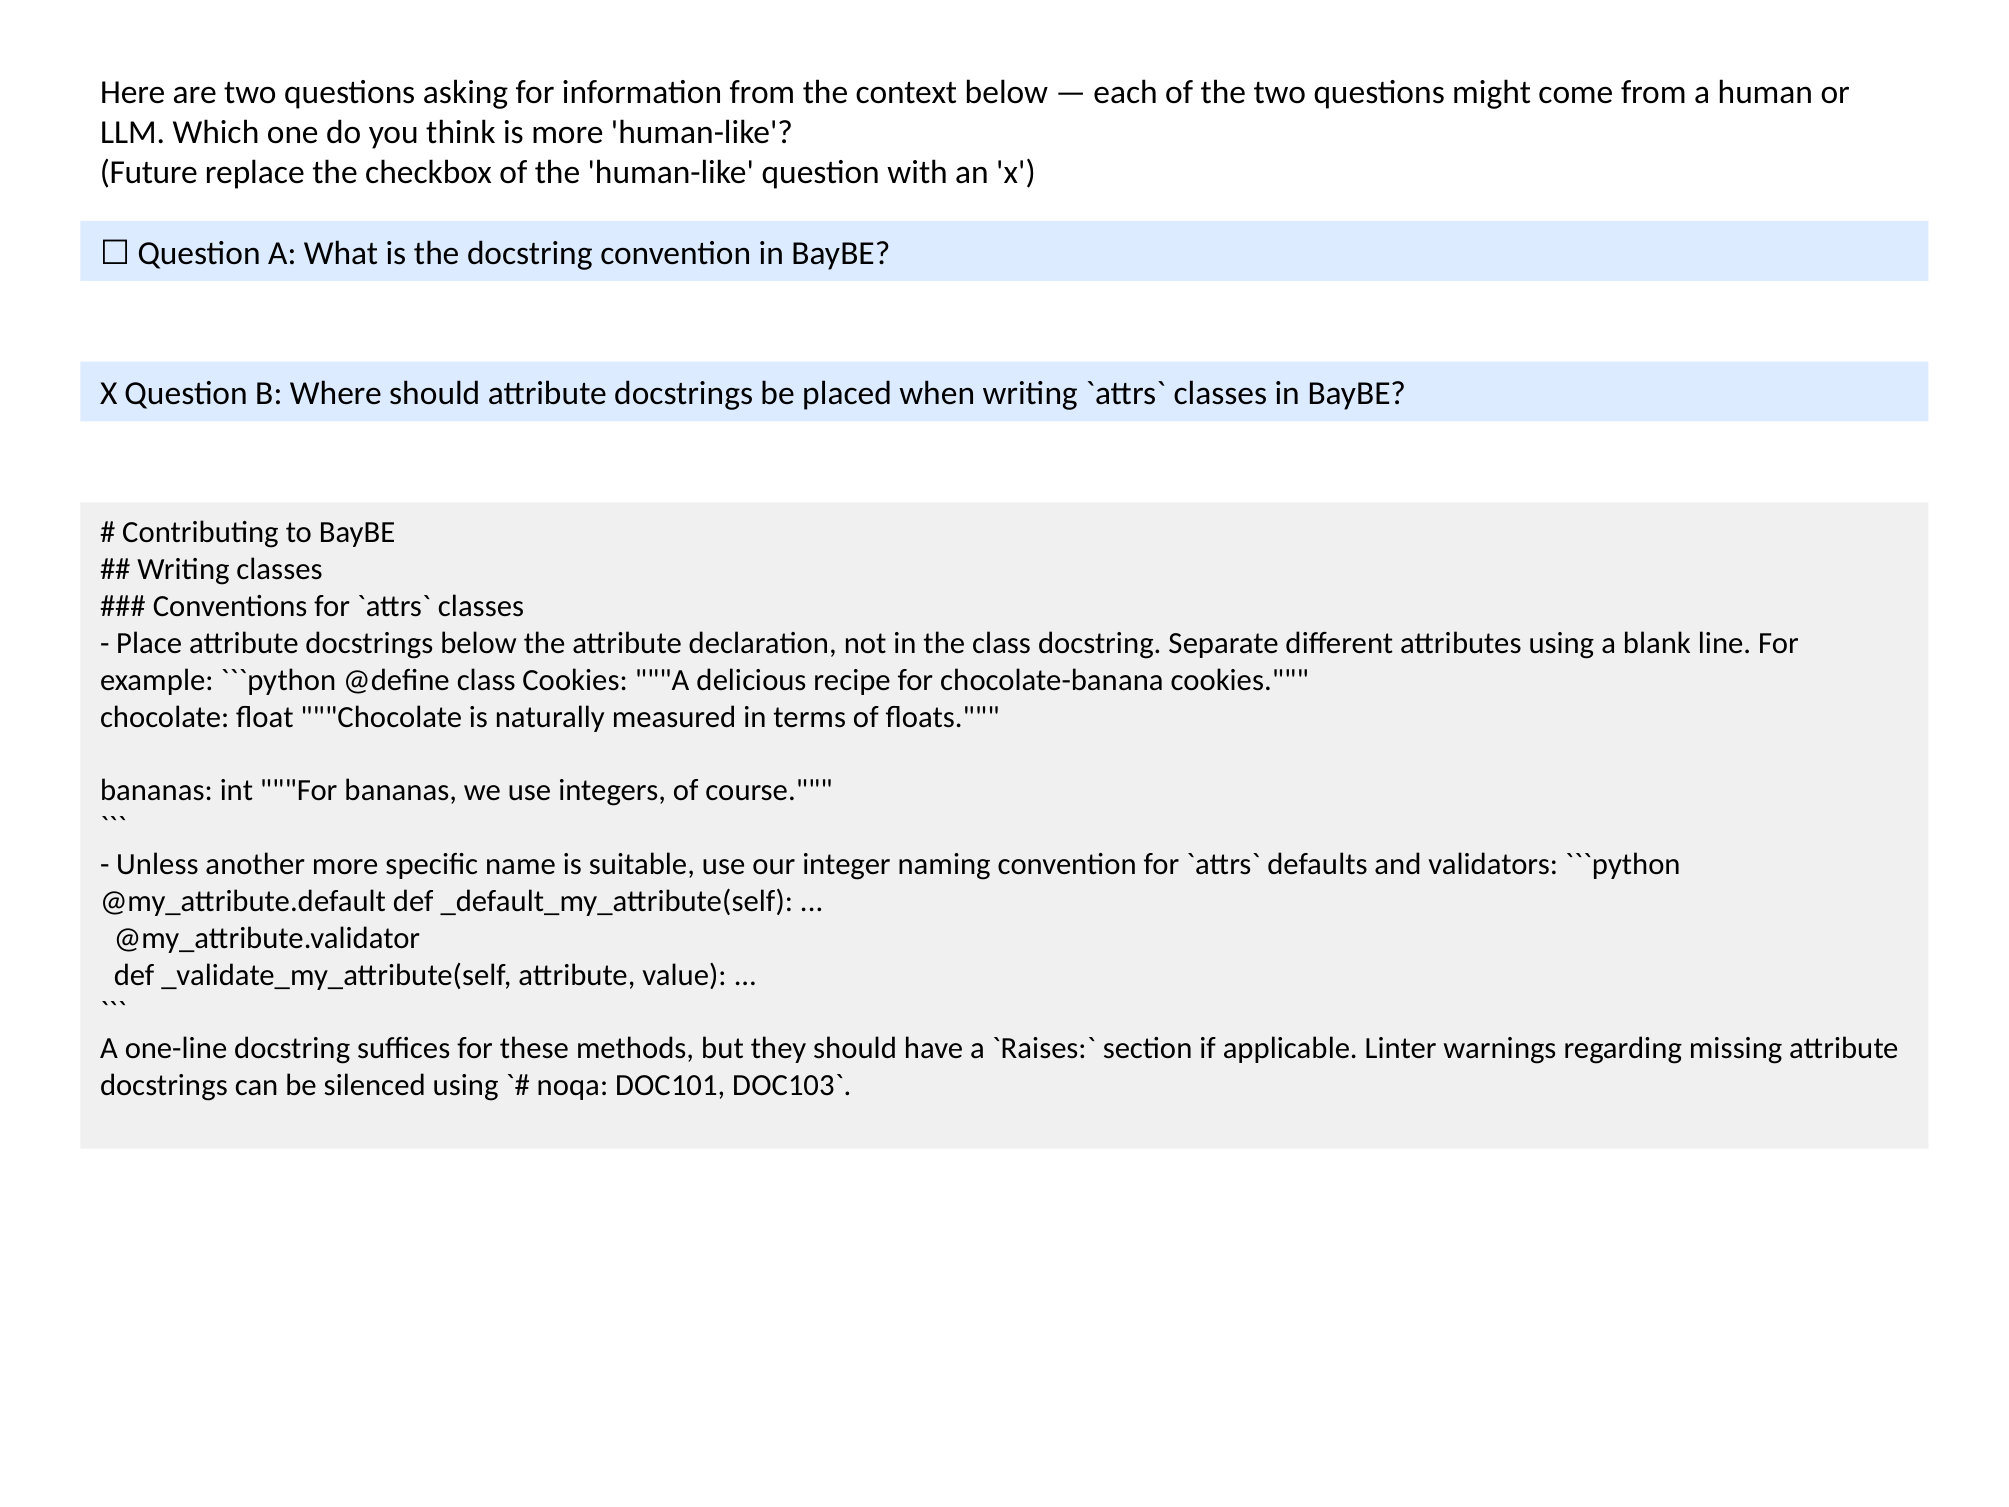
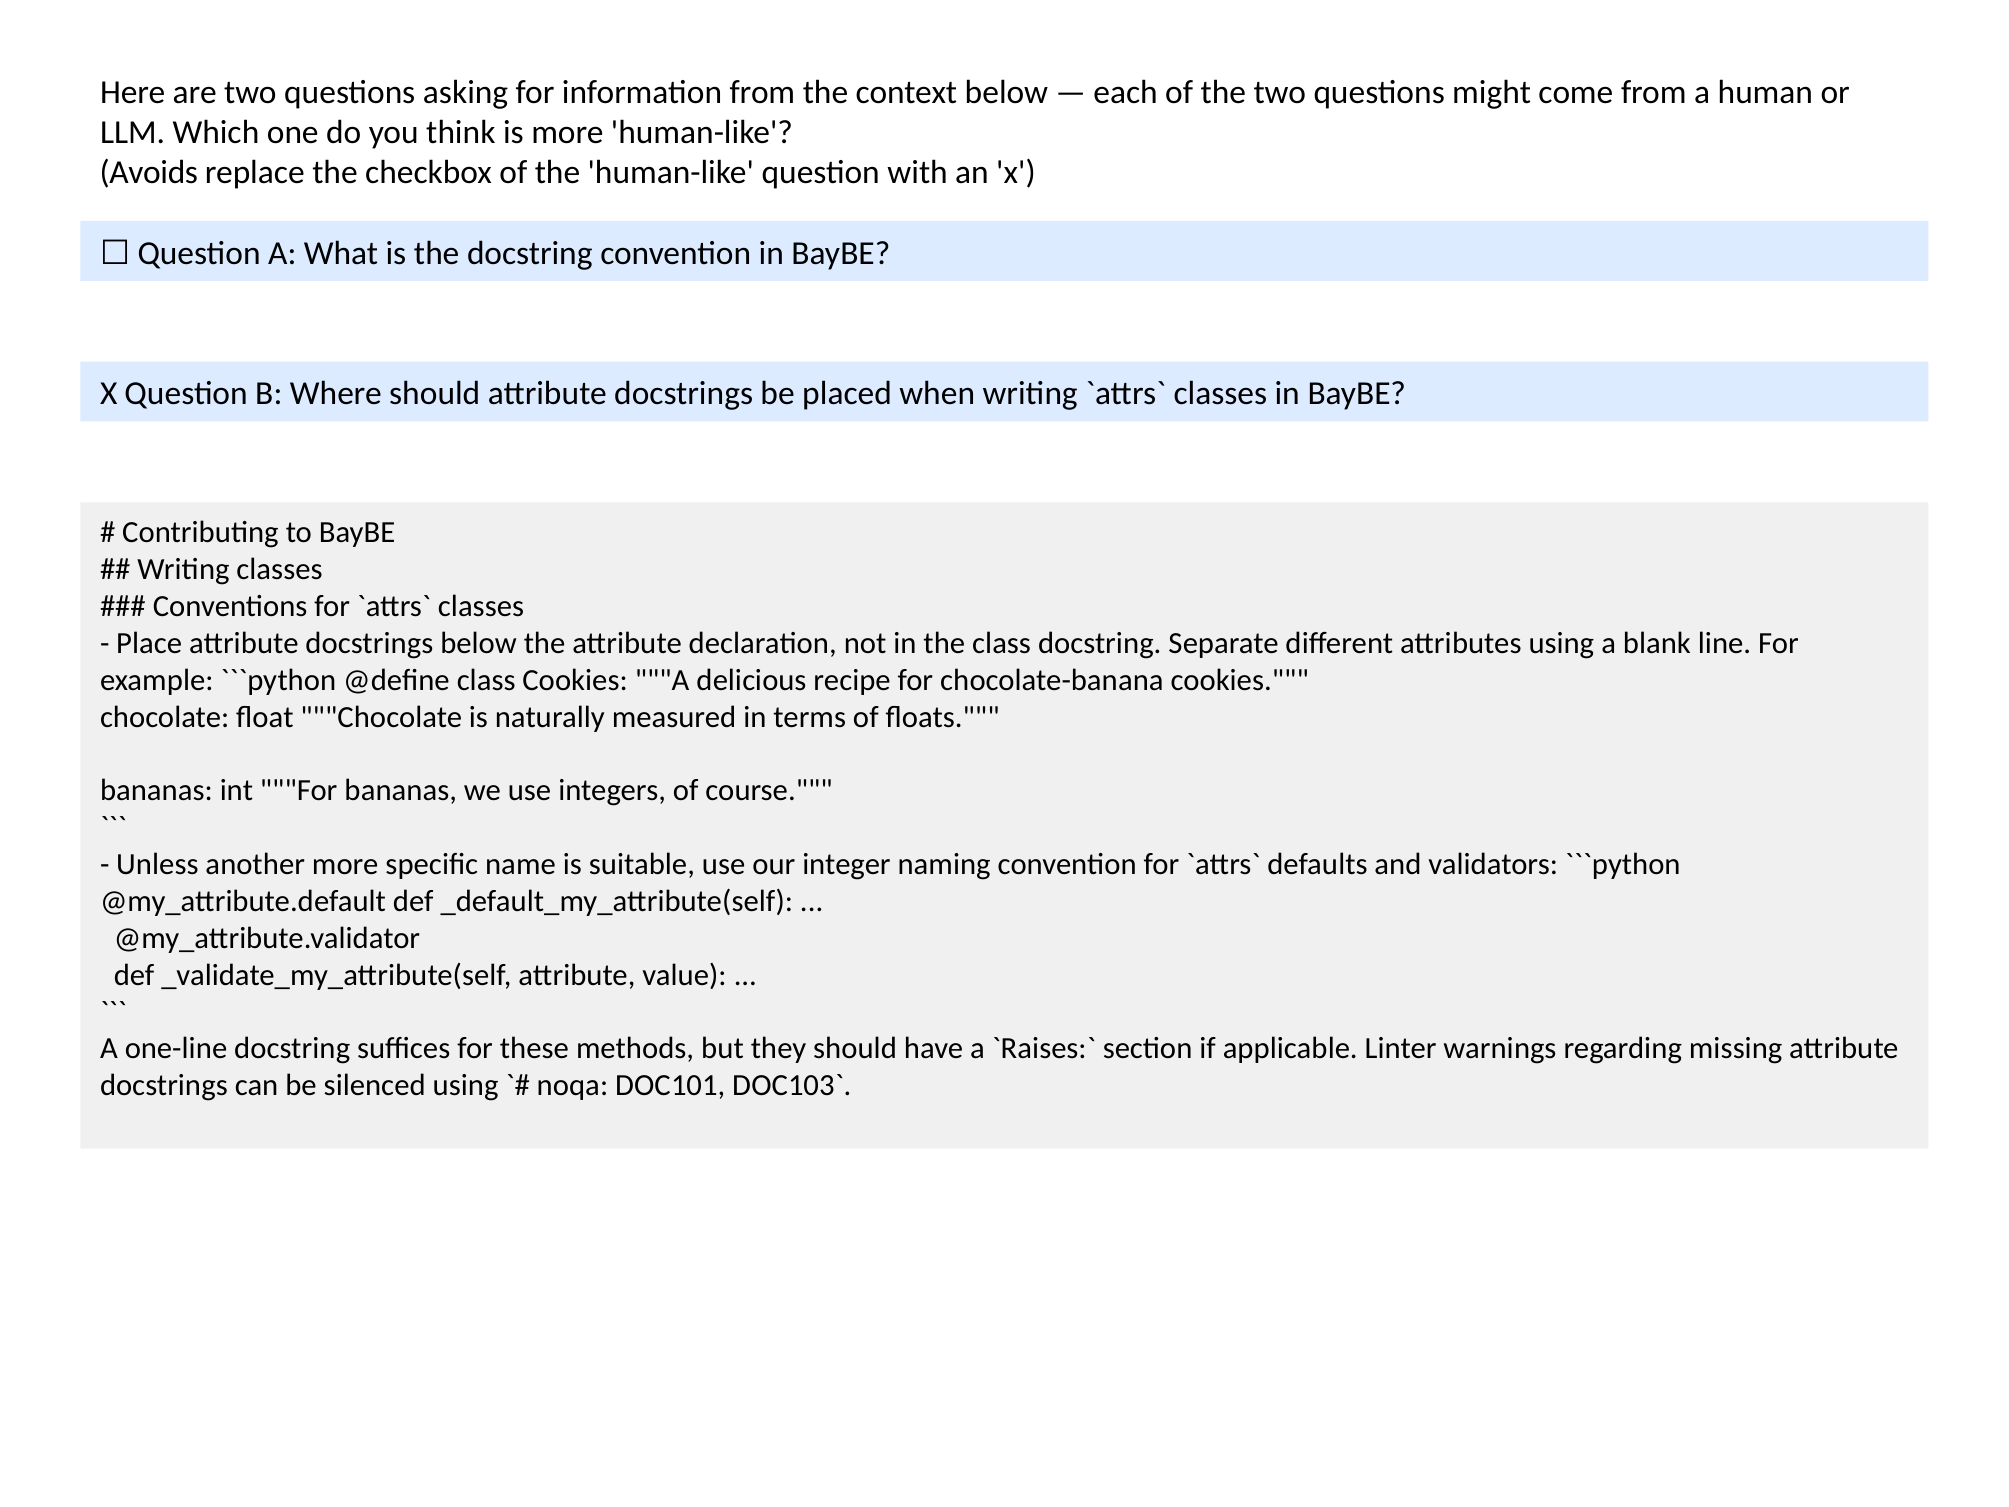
Future: Future -> Avoids (149, 173)
